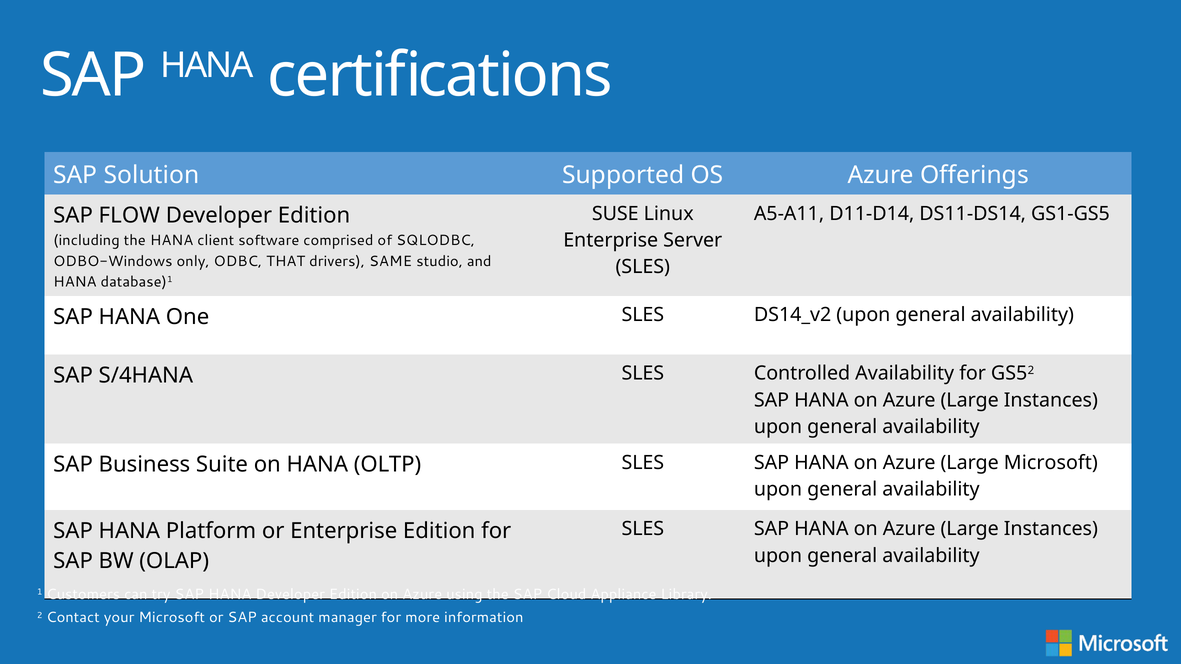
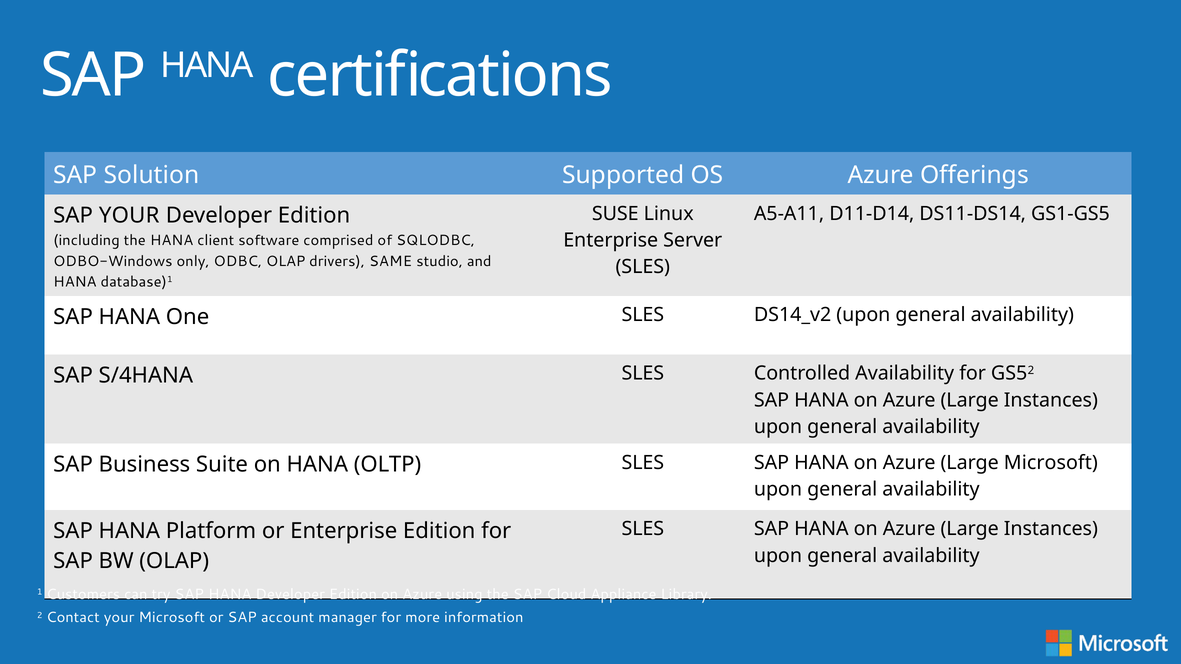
SAP FLOW: FLOW -> YOUR (129, 215)
ODBC THAT: THAT -> OLAP (286, 261)
